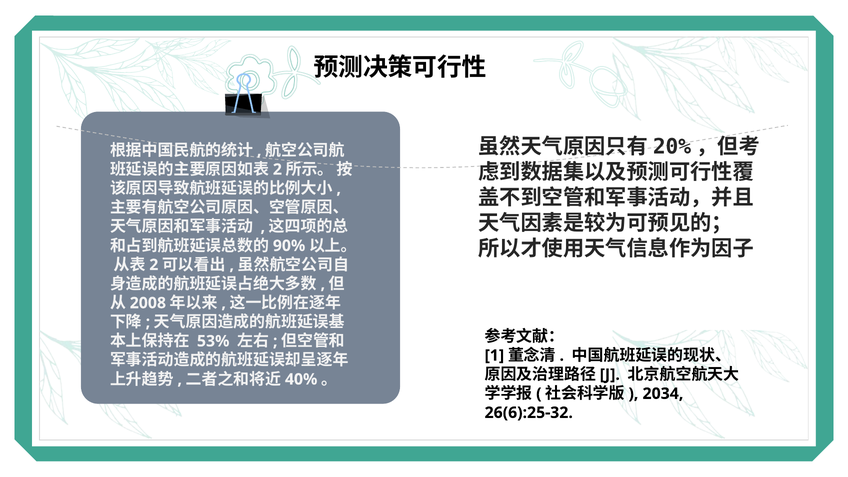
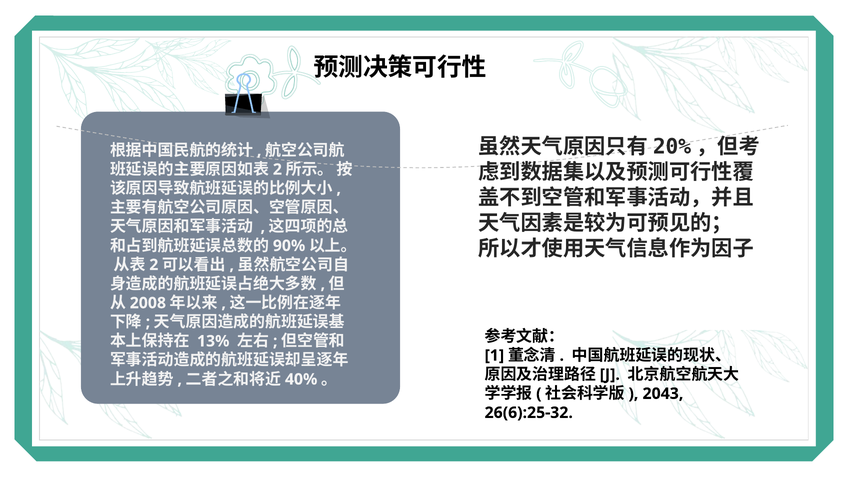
53%: 53% -> 13% (213, 341)
2034: 2034 -> 2043 (663, 394)
